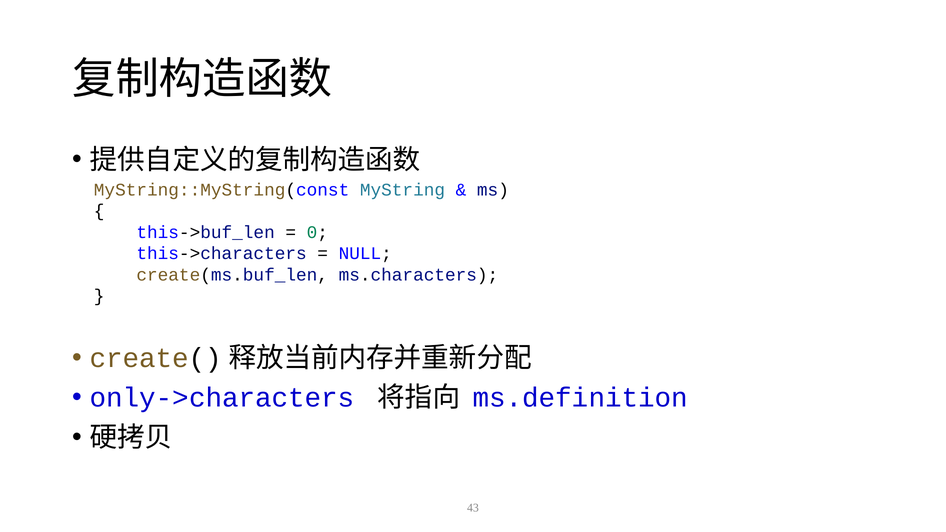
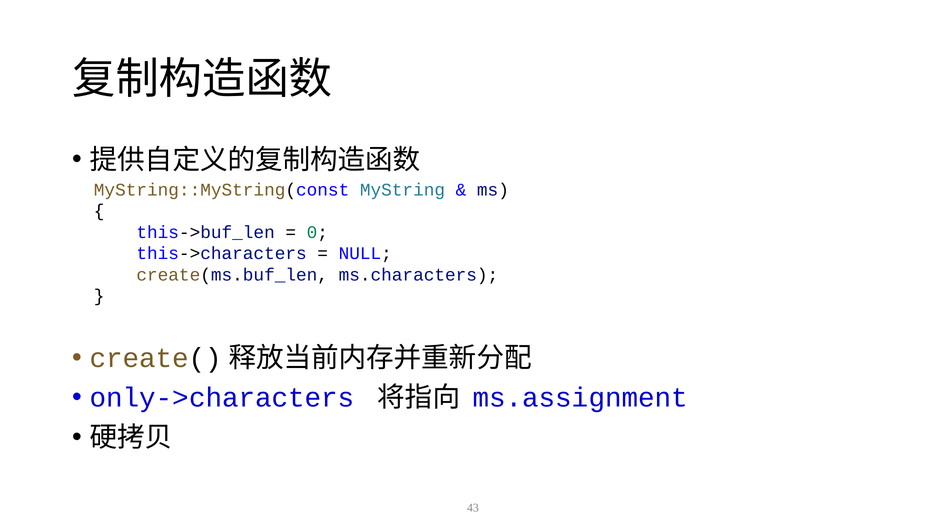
ms.definition: ms.definition -> ms.assignment (580, 398)
